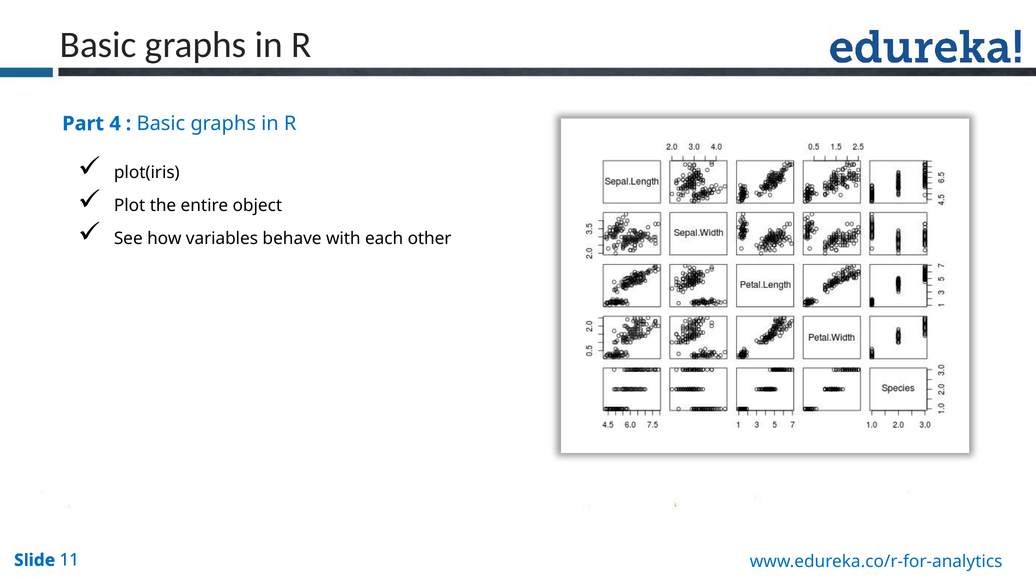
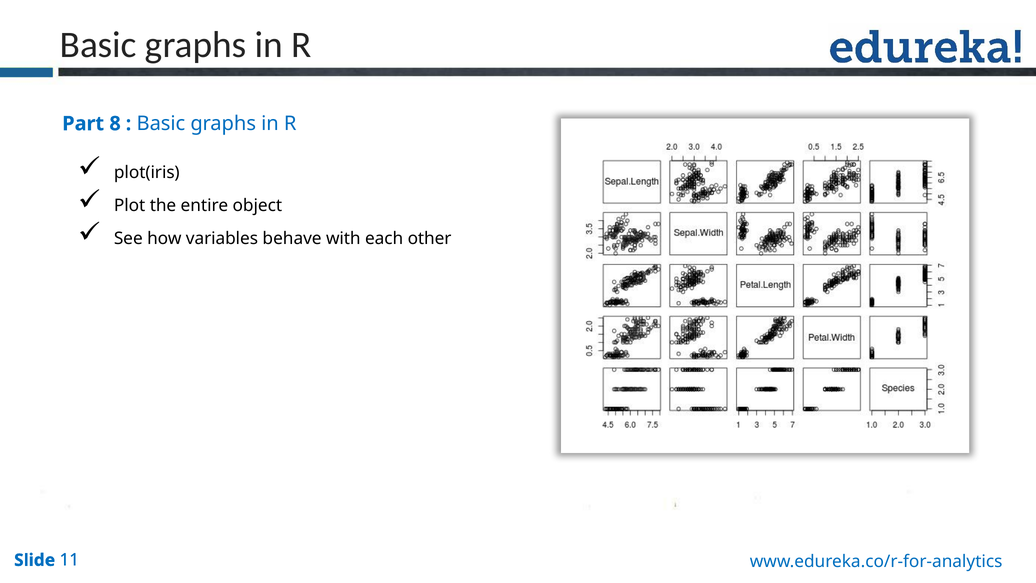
4: 4 -> 8 (115, 124)
